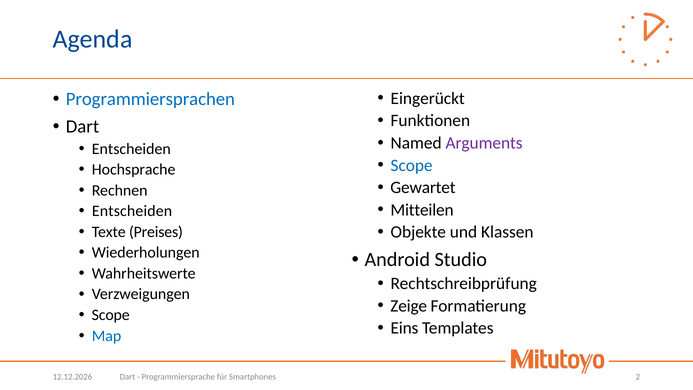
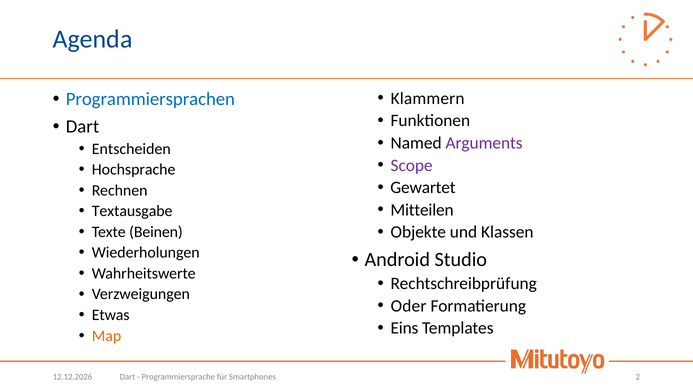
Eingerückt: Eingerückt -> Klammern (428, 98)
Scope colour: blue -> purple (412, 165)
Entscheiden: Entscheiden -> Textausgabe (132, 211)
Preises: Preises -> Beinen (156, 232)
Zeige: Zeige -> Oder (409, 306)
Scope: Scope -> Etwas (111, 315)
Map colour: blue -> orange (107, 336)
